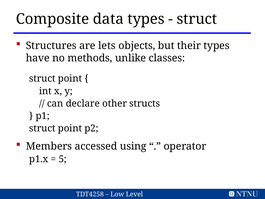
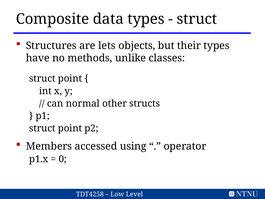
declare: declare -> normal (83, 103)
5: 5 -> 0 (63, 159)
